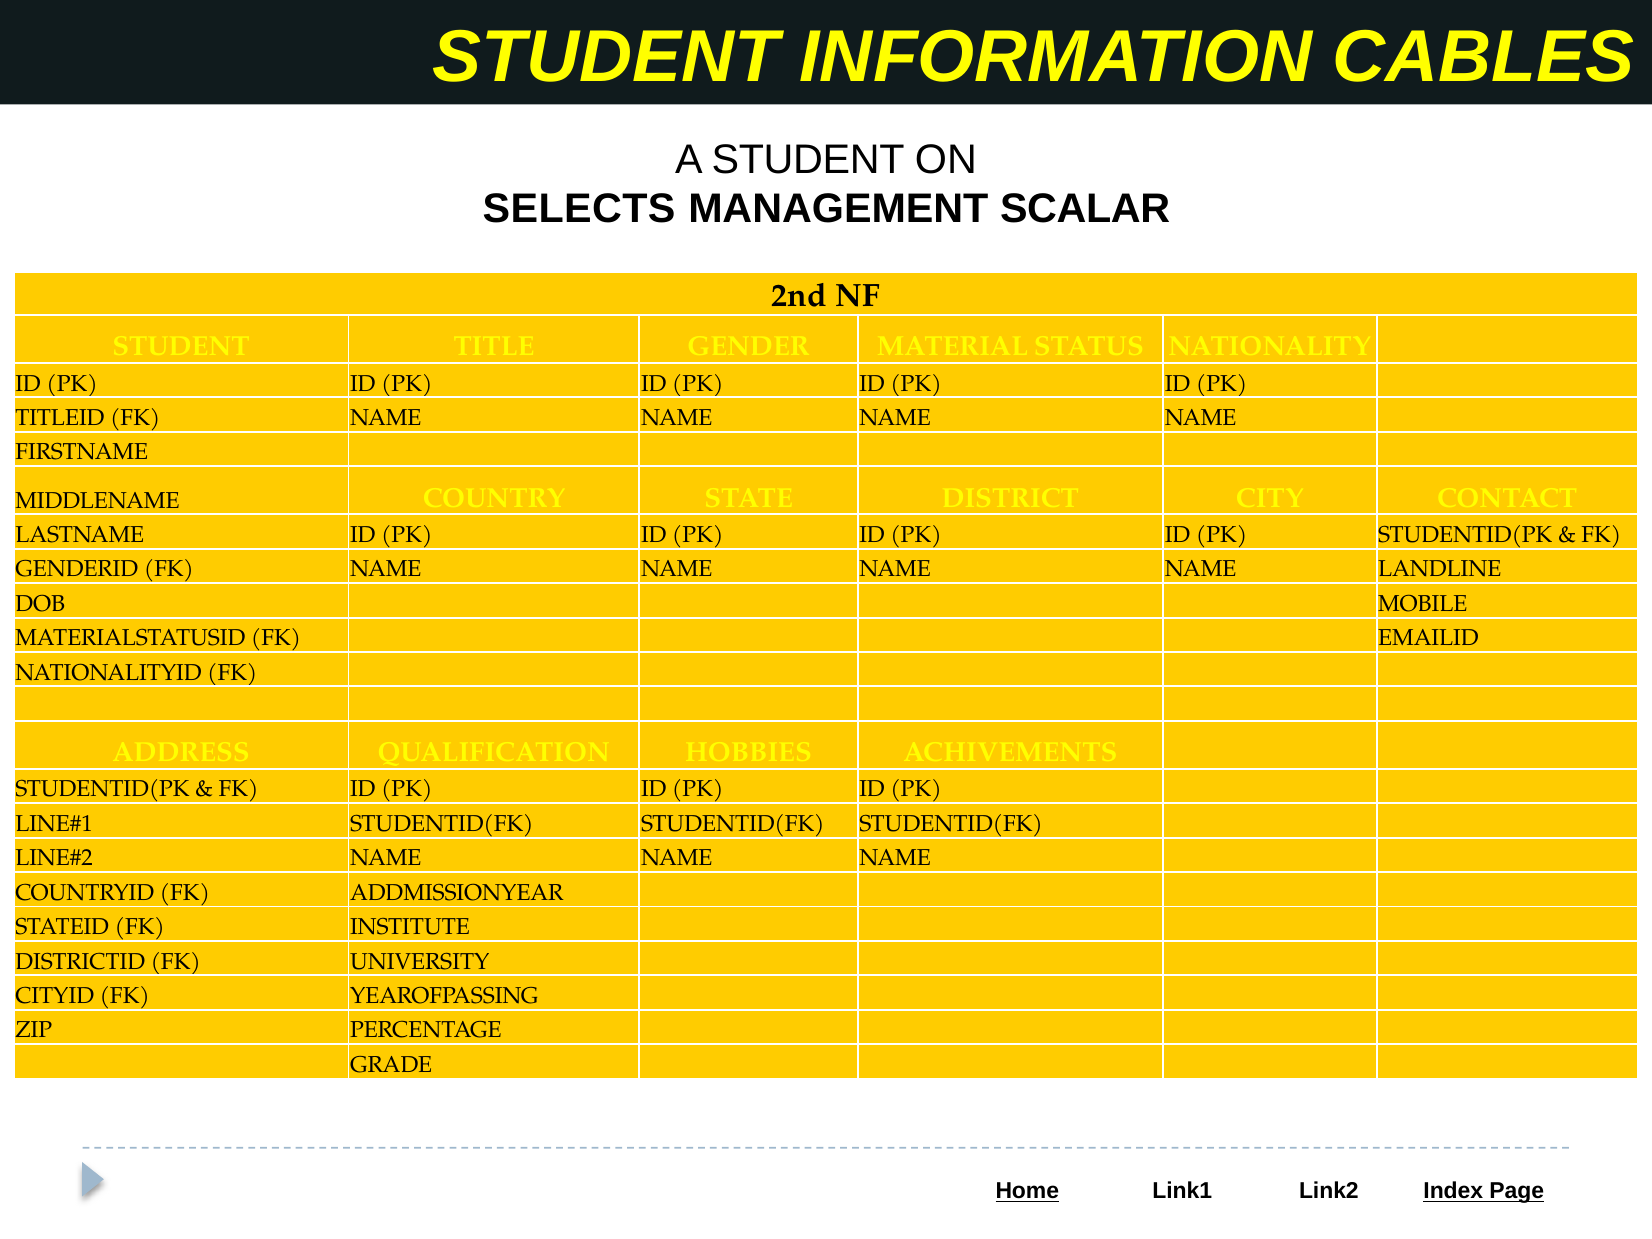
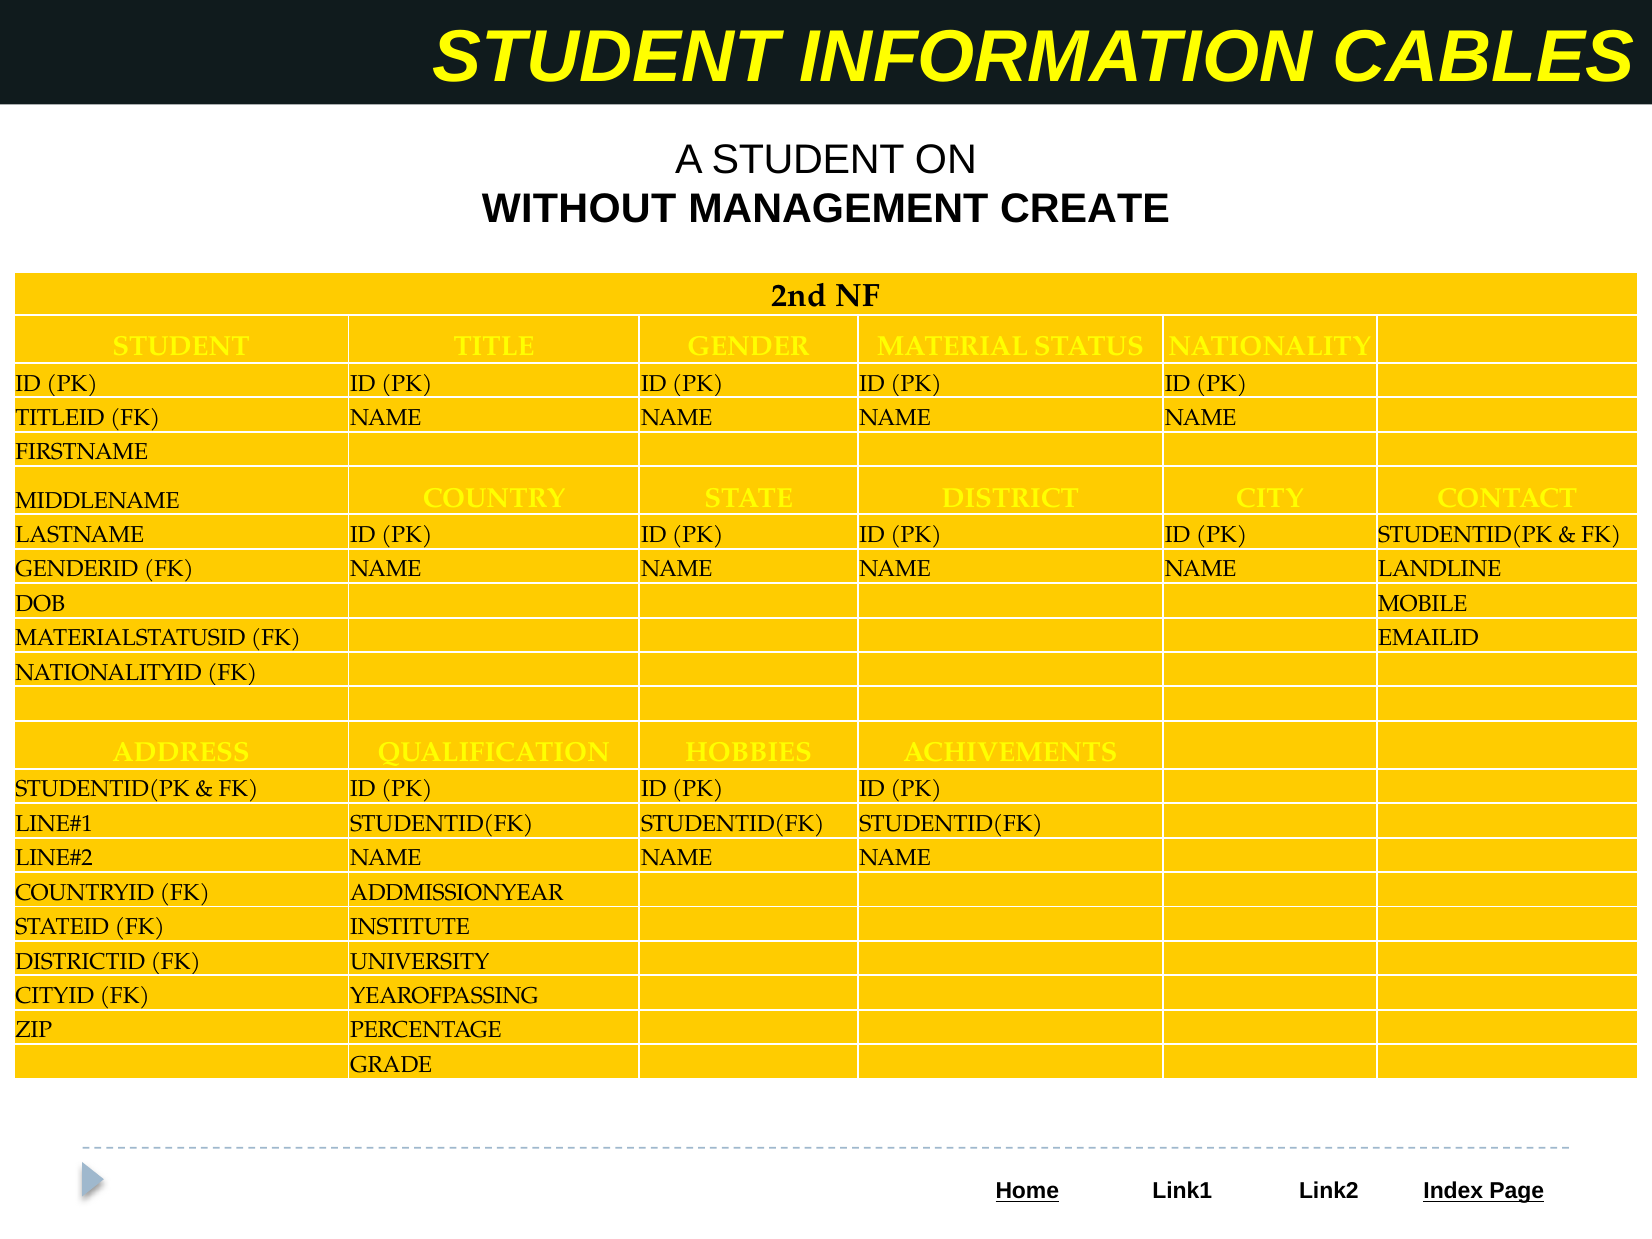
SELECTS: SELECTS -> WITHOUT (579, 209)
SCALAR: SCALAR -> CREATE (1085, 209)
